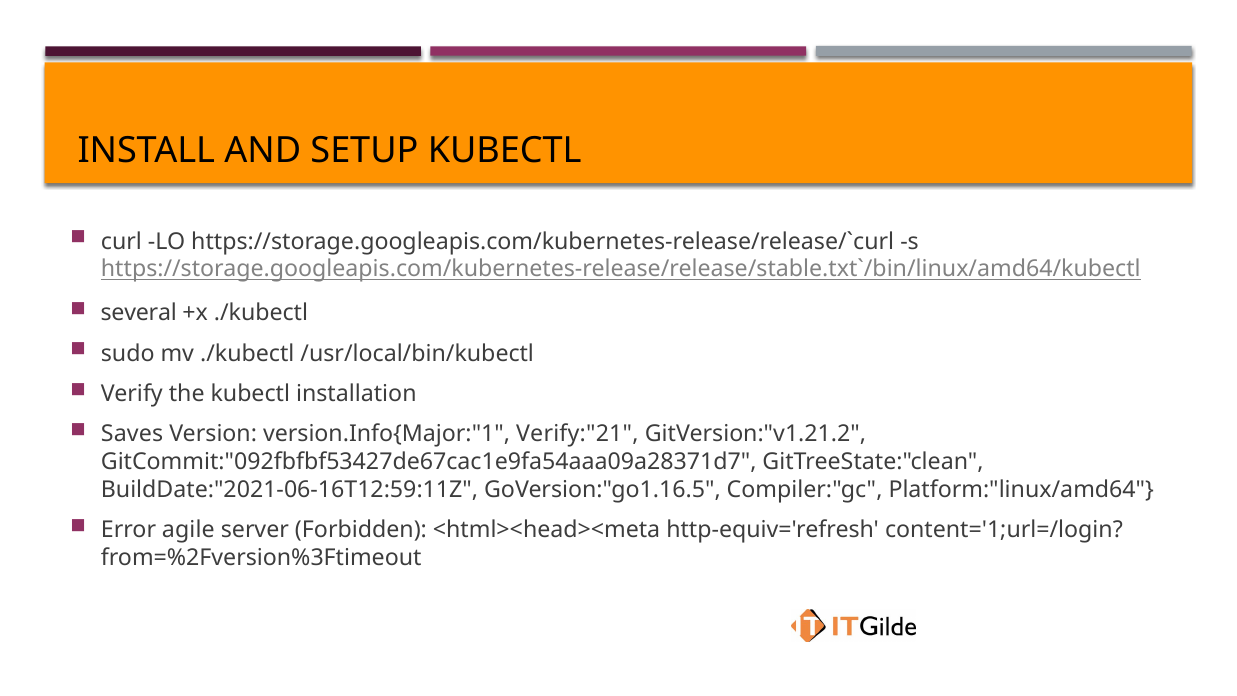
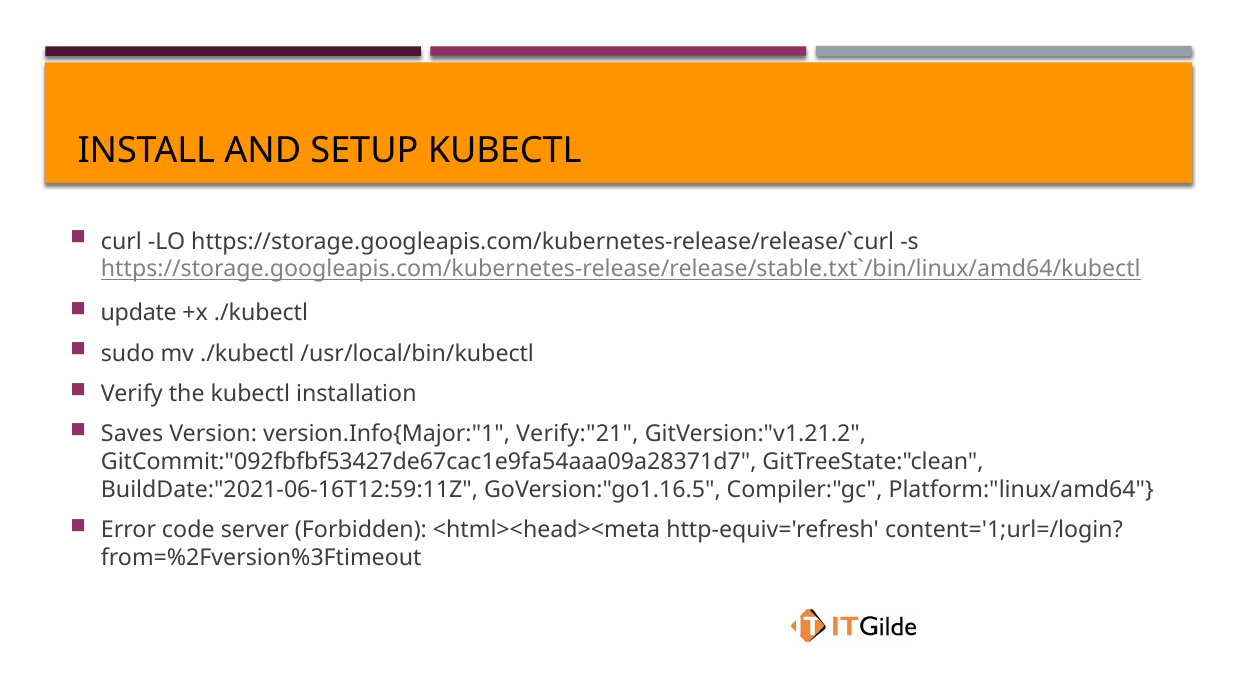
several: several -> update (139, 313)
agile: agile -> code (188, 530)
